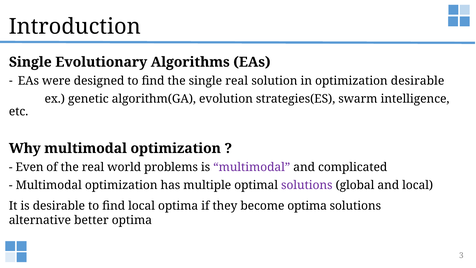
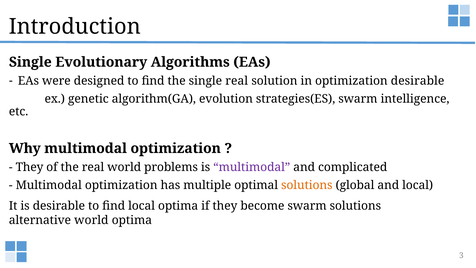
Even: Even -> They (30, 167)
solutions colour: purple -> orange (307, 185)
become optima: optima -> swarm (307, 206)
alternative better: better -> world (91, 220)
